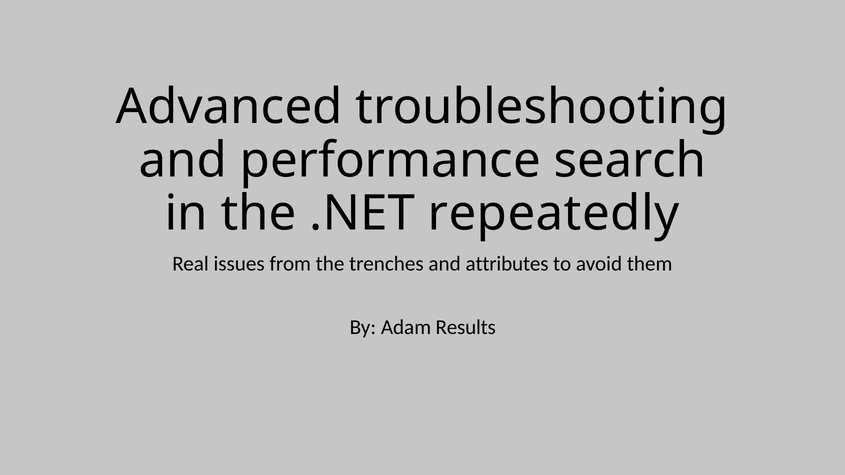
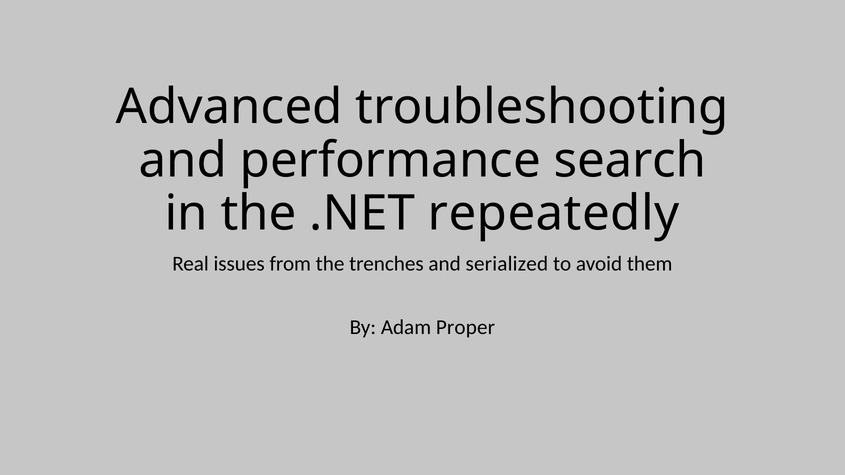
attributes: attributes -> serialized (507, 264)
Results: Results -> Proper (465, 327)
